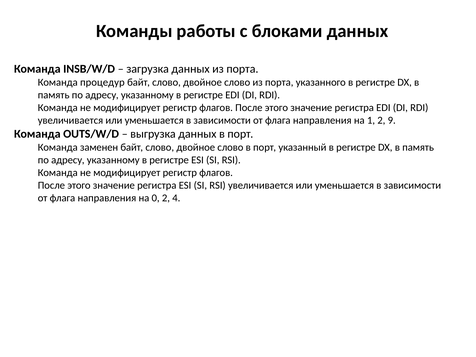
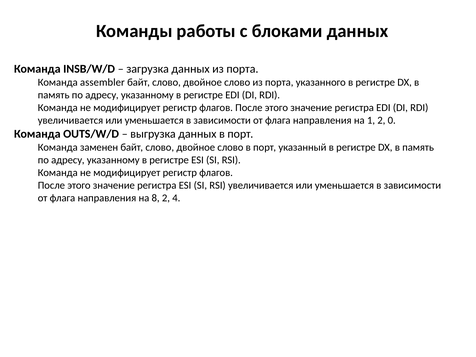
процедур: процедур -> assembler (102, 82)
9: 9 -> 0 (392, 120)
0: 0 -> 8 (156, 198)
